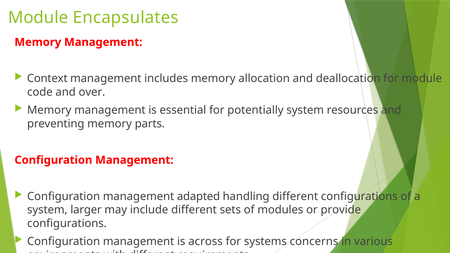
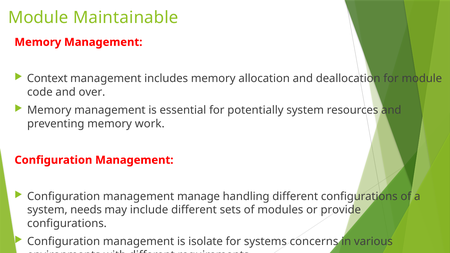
Encapsulates: Encapsulates -> Maintainable (126, 18)
parts: parts -> work (150, 124)
adapted: adapted -> manage (199, 197)
larger: larger -> needs (86, 210)
across: across -> isolate (206, 242)
